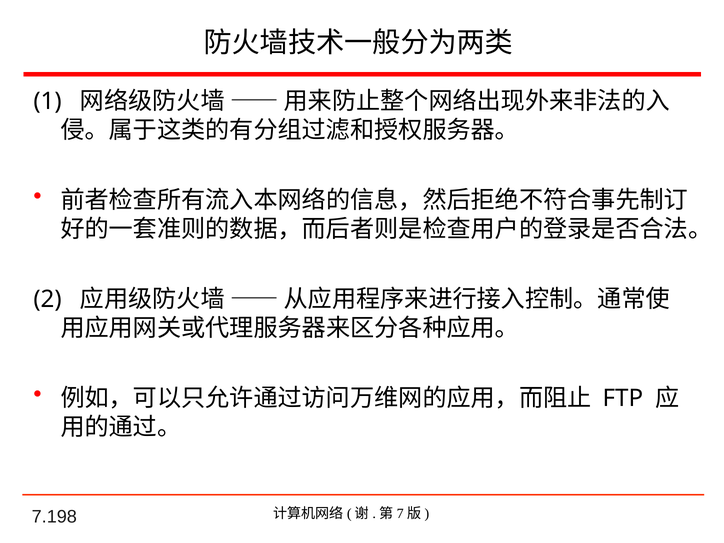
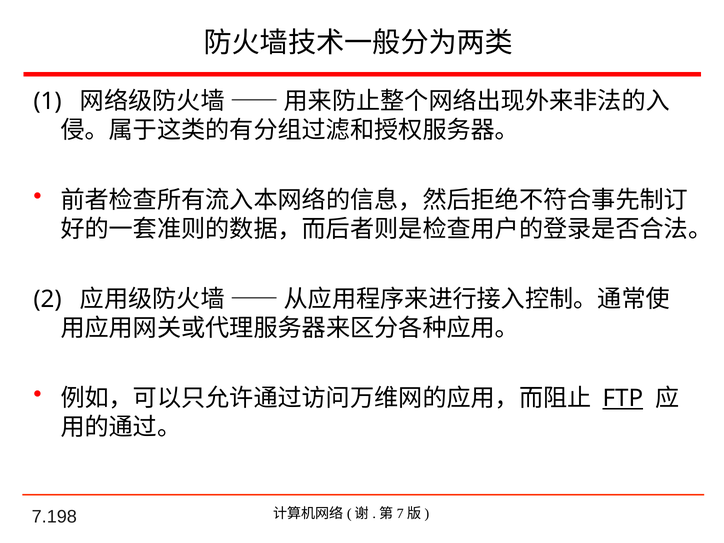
FTP underline: none -> present (623, 398)
